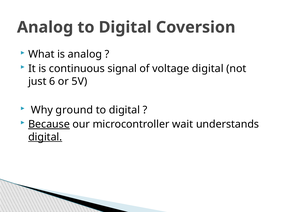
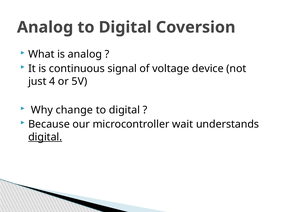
voltage digital: digital -> device (208, 69)
6: 6 -> 4 (52, 81)
ground: ground -> change (74, 110)
Because underline: present -> none (49, 124)
